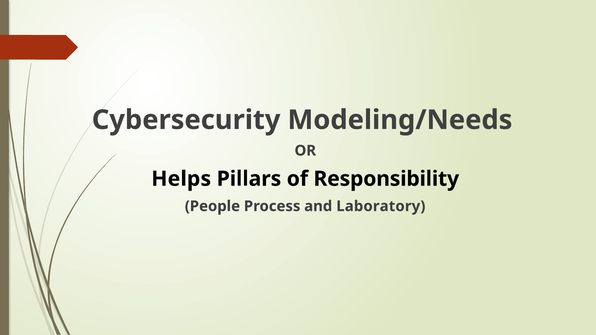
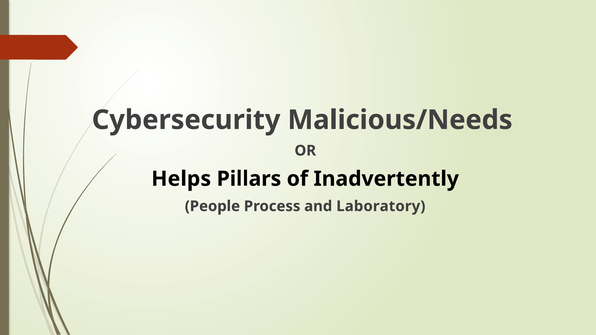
Modeling/Needs: Modeling/Needs -> Malicious/Needs (400, 120)
Responsibility: Responsibility -> Inadvertently (386, 179)
